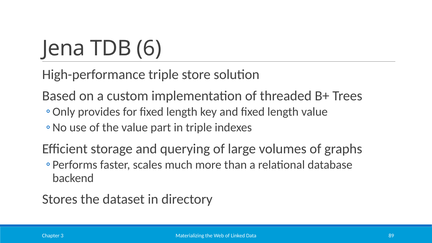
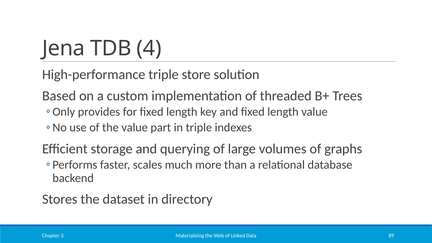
6: 6 -> 4 (149, 48)
